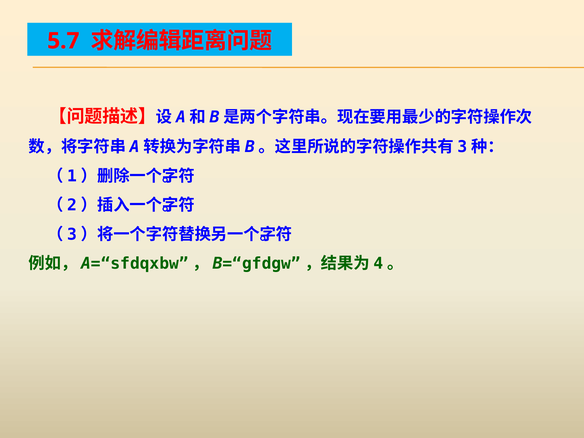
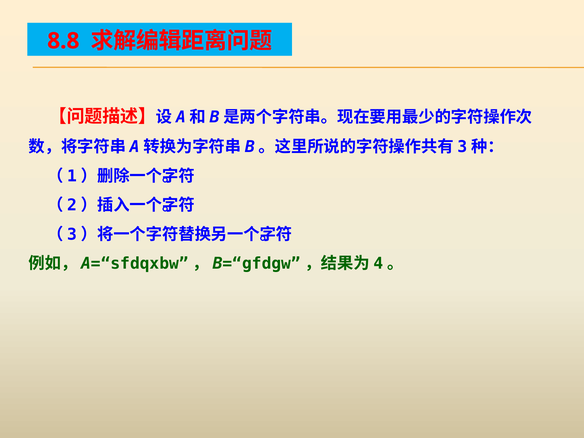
5.7: 5.7 -> 8.8 (63, 41)
